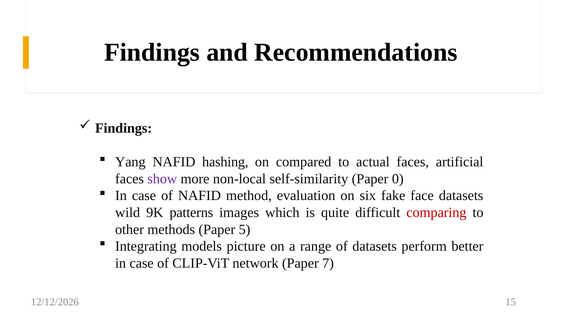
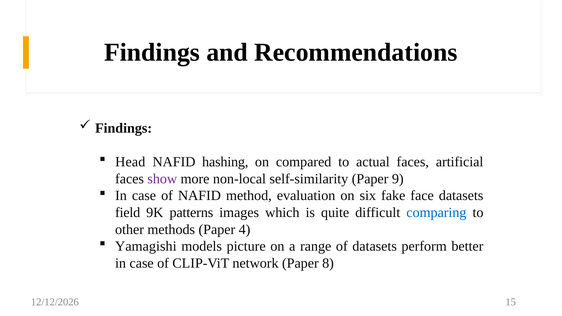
Yang: Yang -> Head (130, 162)
0: 0 -> 9 (398, 179)
wild: wild -> field (128, 213)
comparing colour: red -> blue (436, 213)
5: 5 -> 4 (245, 229)
Integrating: Integrating -> Yamagishi (146, 246)
7: 7 -> 8 (328, 263)
